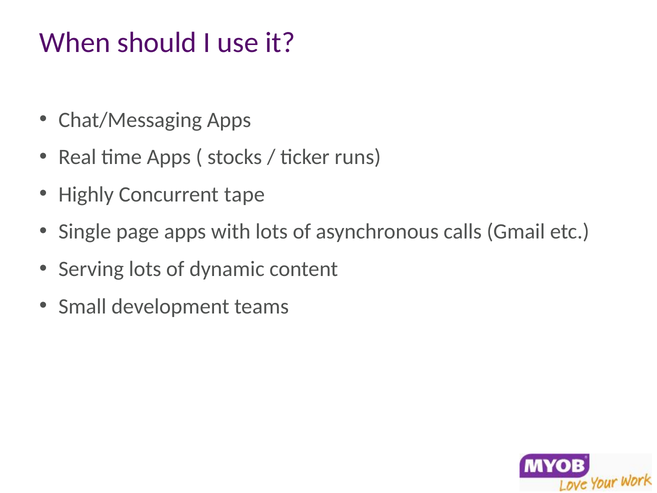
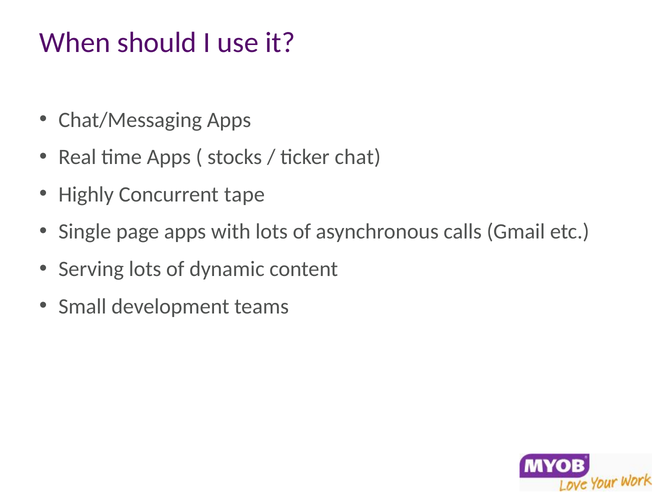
runs: runs -> chat (358, 157)
